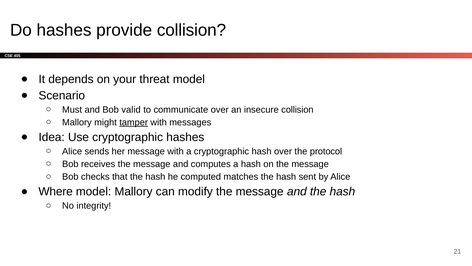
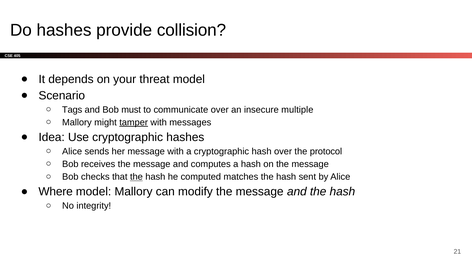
Must: Must -> Tags (72, 109)
valid: valid -> must (131, 109)
insecure collision: collision -> multiple (297, 109)
the underline: none -> present (136, 176)
